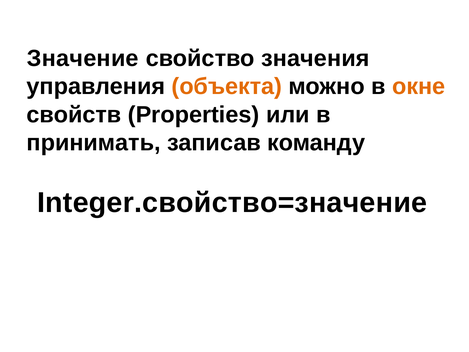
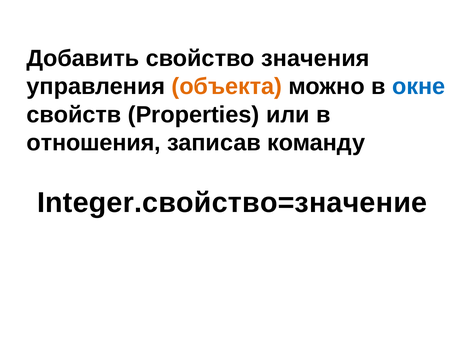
Значение: Значение -> Добавить (83, 58)
окне colour: orange -> blue (419, 86)
принимать: принимать -> отношения (94, 143)
